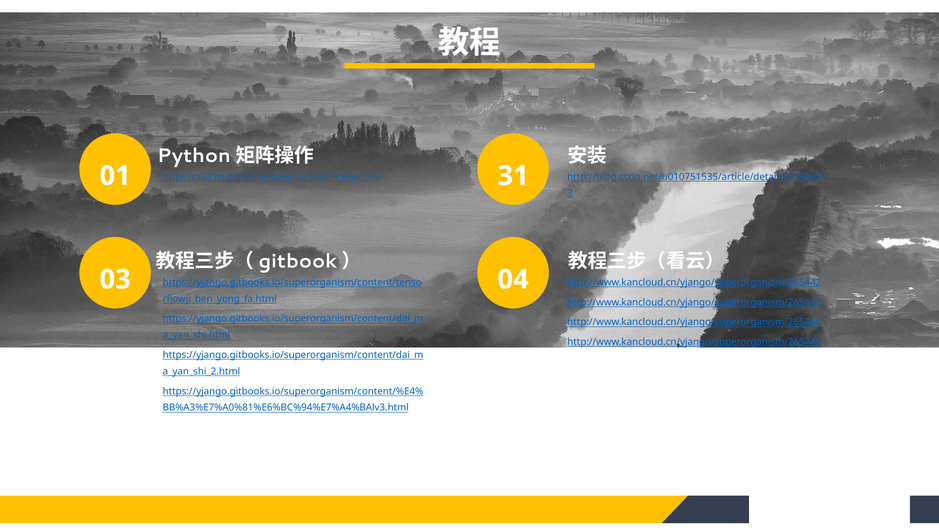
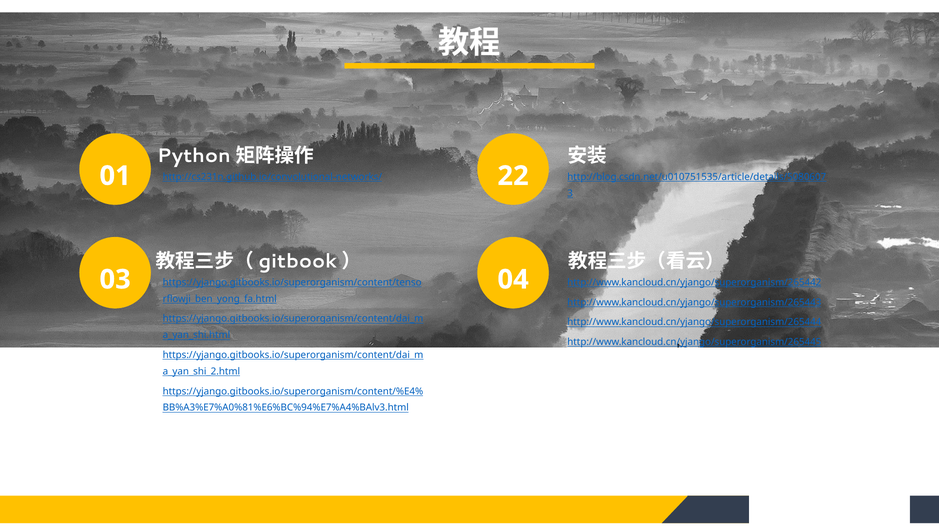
31: 31 -> 22 (513, 176)
